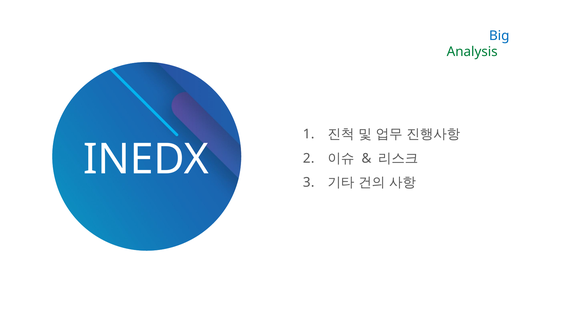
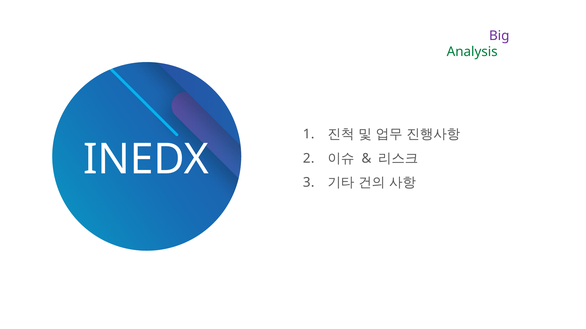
Big colour: blue -> purple (499, 36)
